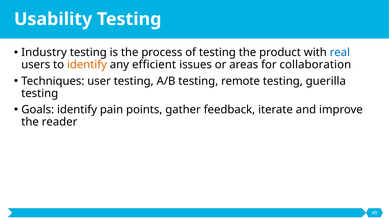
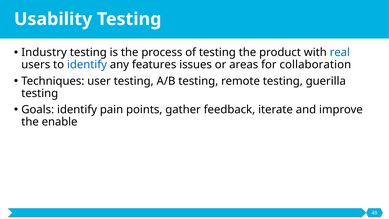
identify colour: orange -> blue (87, 65)
efficient: efficient -> features (154, 65)
reader: reader -> enable (60, 122)
